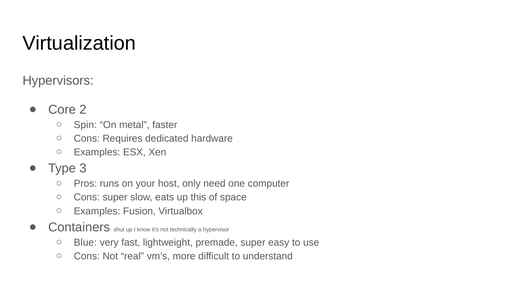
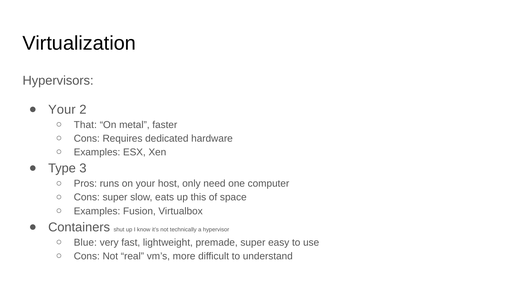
Core: Core -> Your (62, 110)
Spin: Spin -> That (85, 125)
